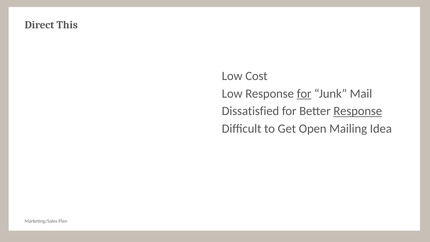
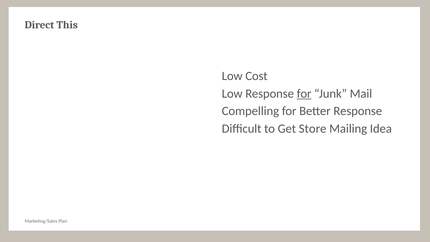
Dissatisfied: Dissatisfied -> Compelling (250, 111)
Response underline: present -> none (358, 111)
Open: Open -> Store (313, 129)
